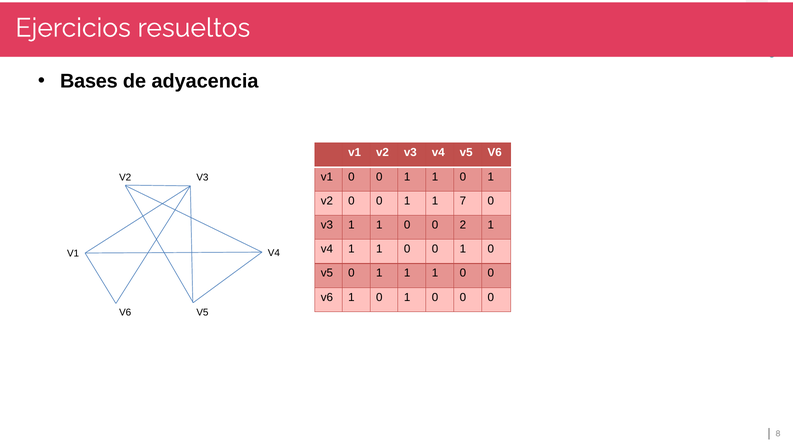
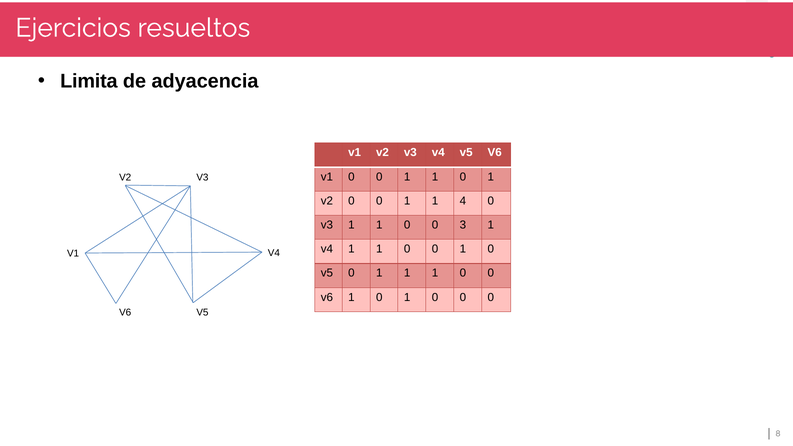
Bases: Bases -> Limita (89, 81)
7: 7 -> 4 (463, 201)
2: 2 -> 3 (463, 225)
